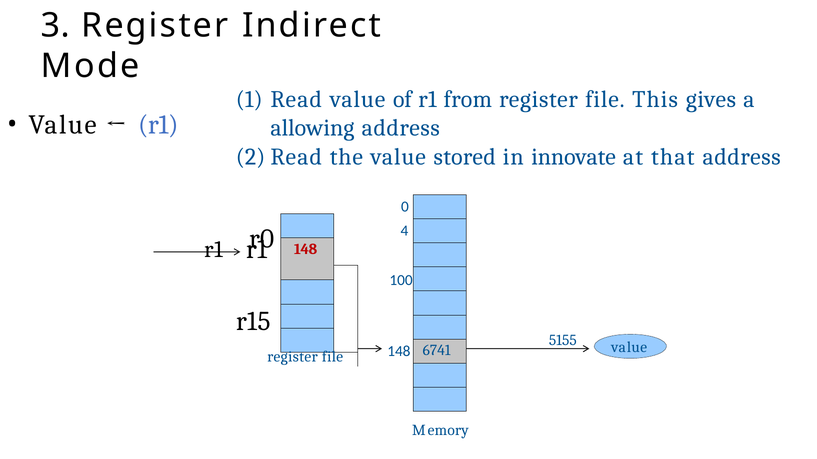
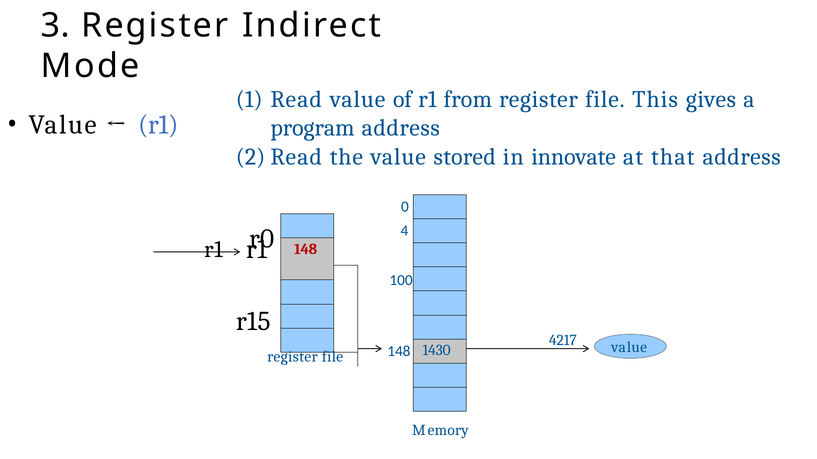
allowing: allowing -> program (312, 128)
5155: 5155 -> 4217 (563, 341)
6741: 6741 -> 1430 (437, 351)
